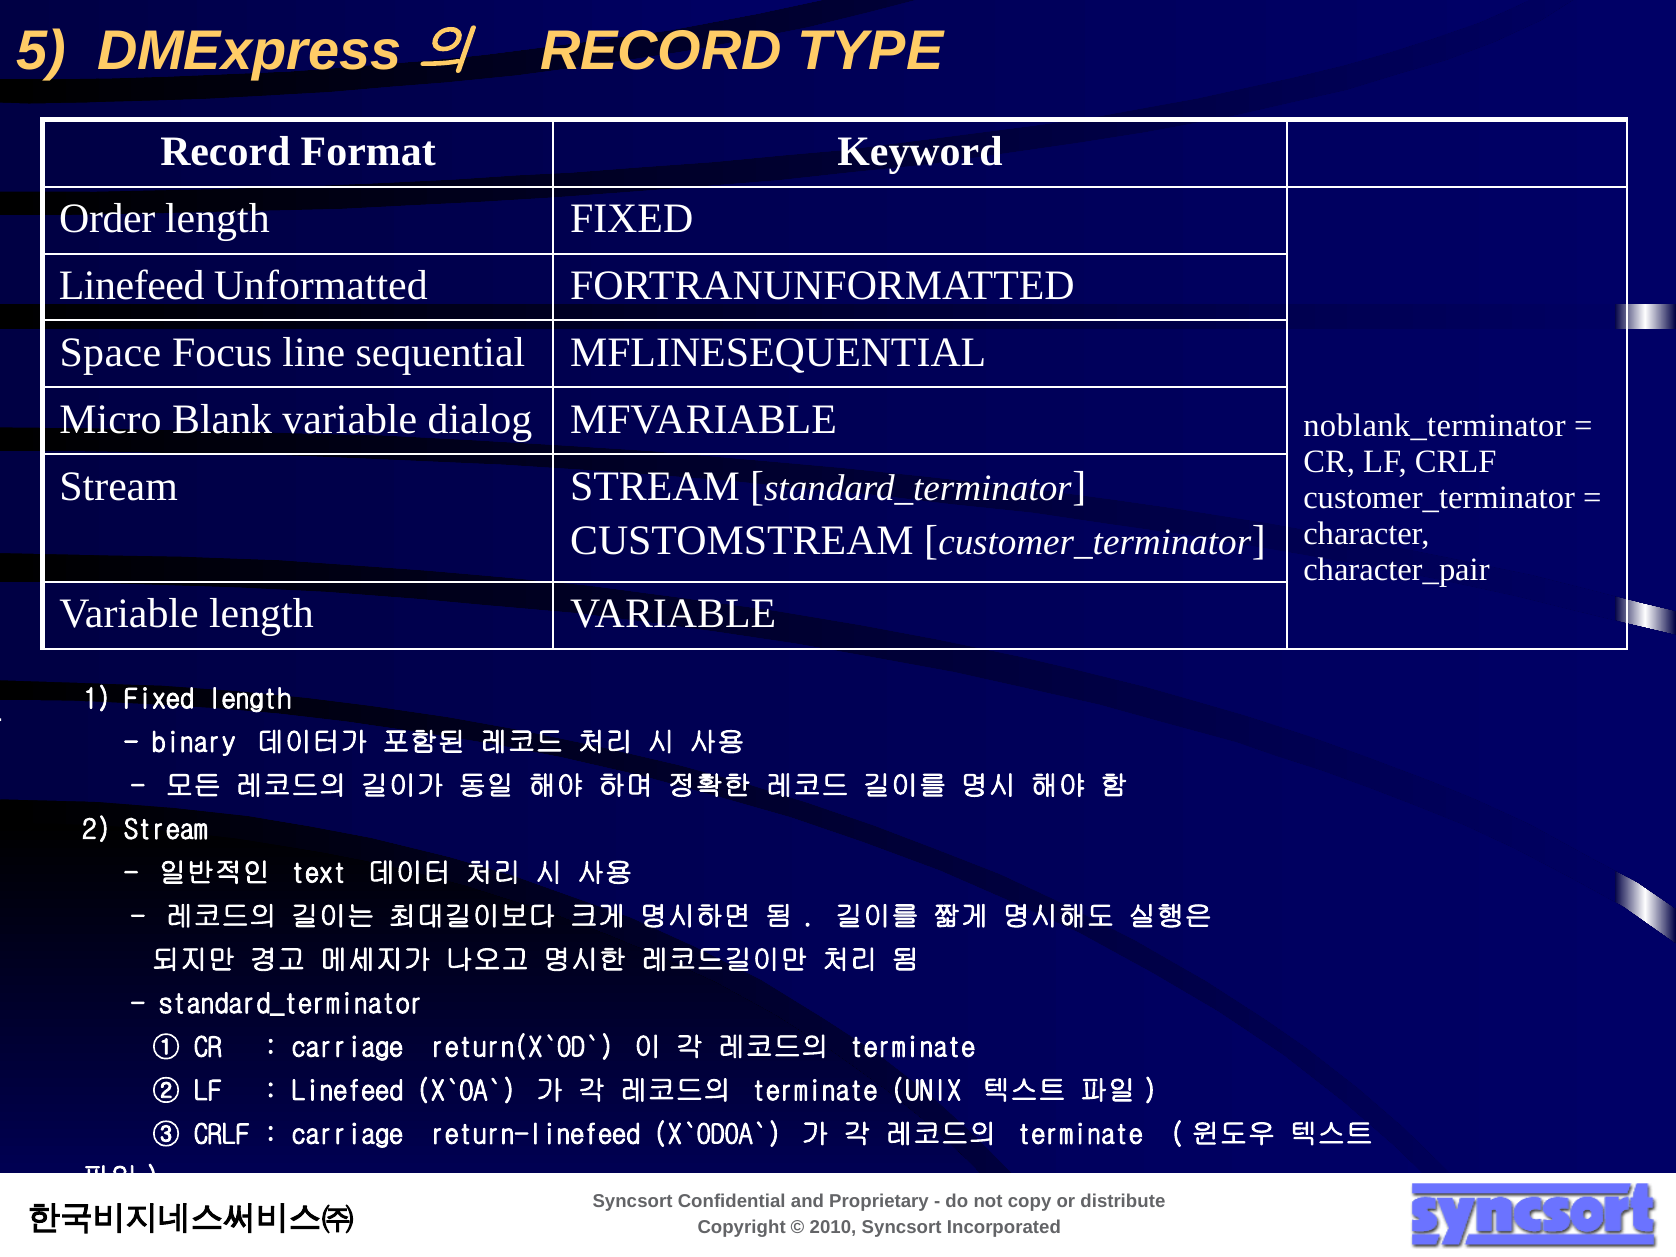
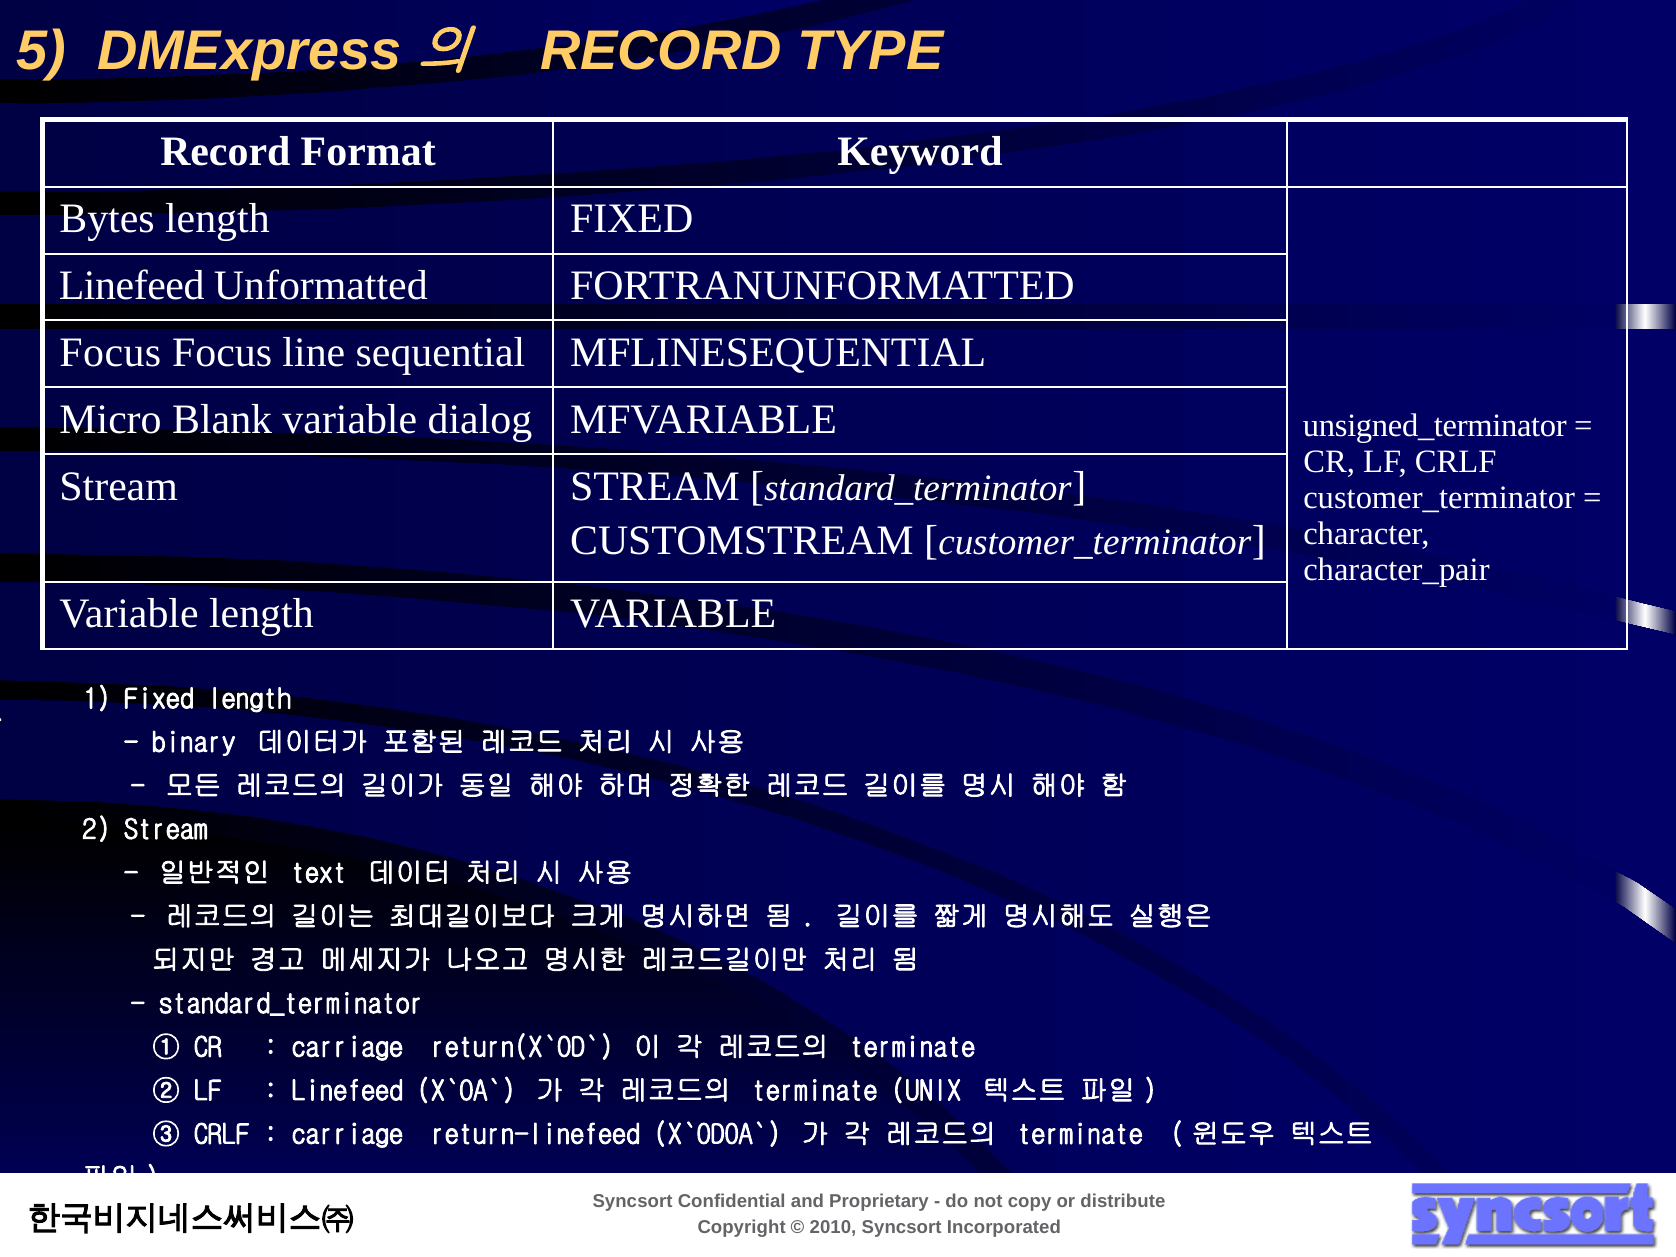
Order: Order -> Bytes (107, 218)
Space: Space -> Focus (110, 352)
noblank_terminator: noblank_terminator -> unsigned_terminator (1435, 426)
